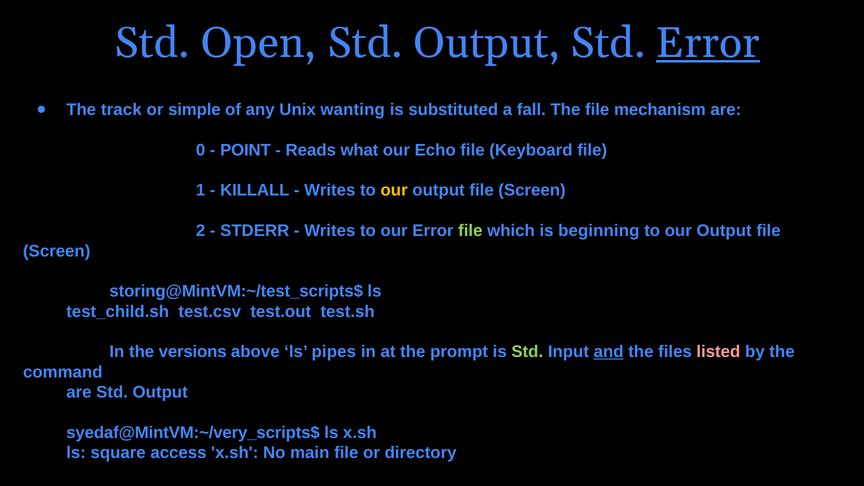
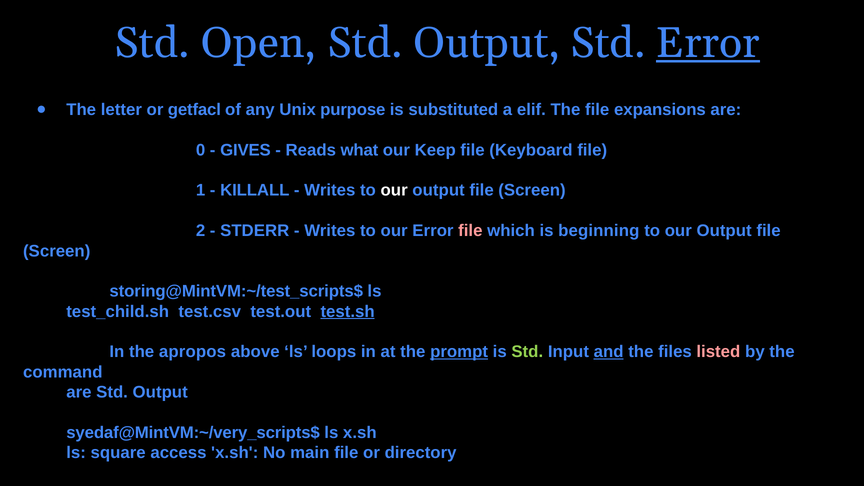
track: track -> letter (121, 110)
simple: simple -> getfacl (194, 110)
wanting: wanting -> purpose (353, 110)
fall: fall -> elif (531, 110)
mechanism: mechanism -> expansions (660, 110)
POINT: POINT -> GIVES (245, 150)
Echo: Echo -> Keep (435, 150)
our colour: yellow -> white (394, 190)
file colour: light green -> pink (470, 231)
test.sh underline: none -> present (348, 311)
versions: versions -> apropos (193, 352)
pipes: pipes -> loops (334, 352)
prompt underline: none -> present (459, 352)
